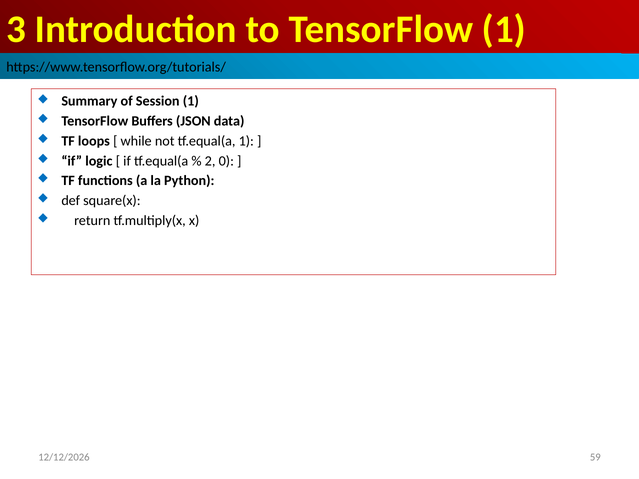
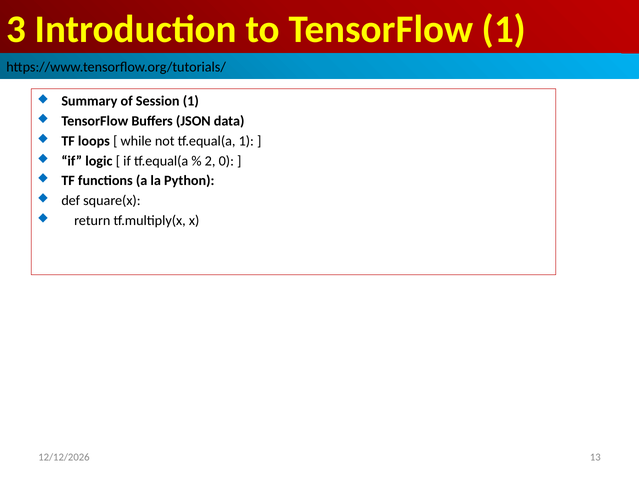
59: 59 -> 13 (595, 458)
